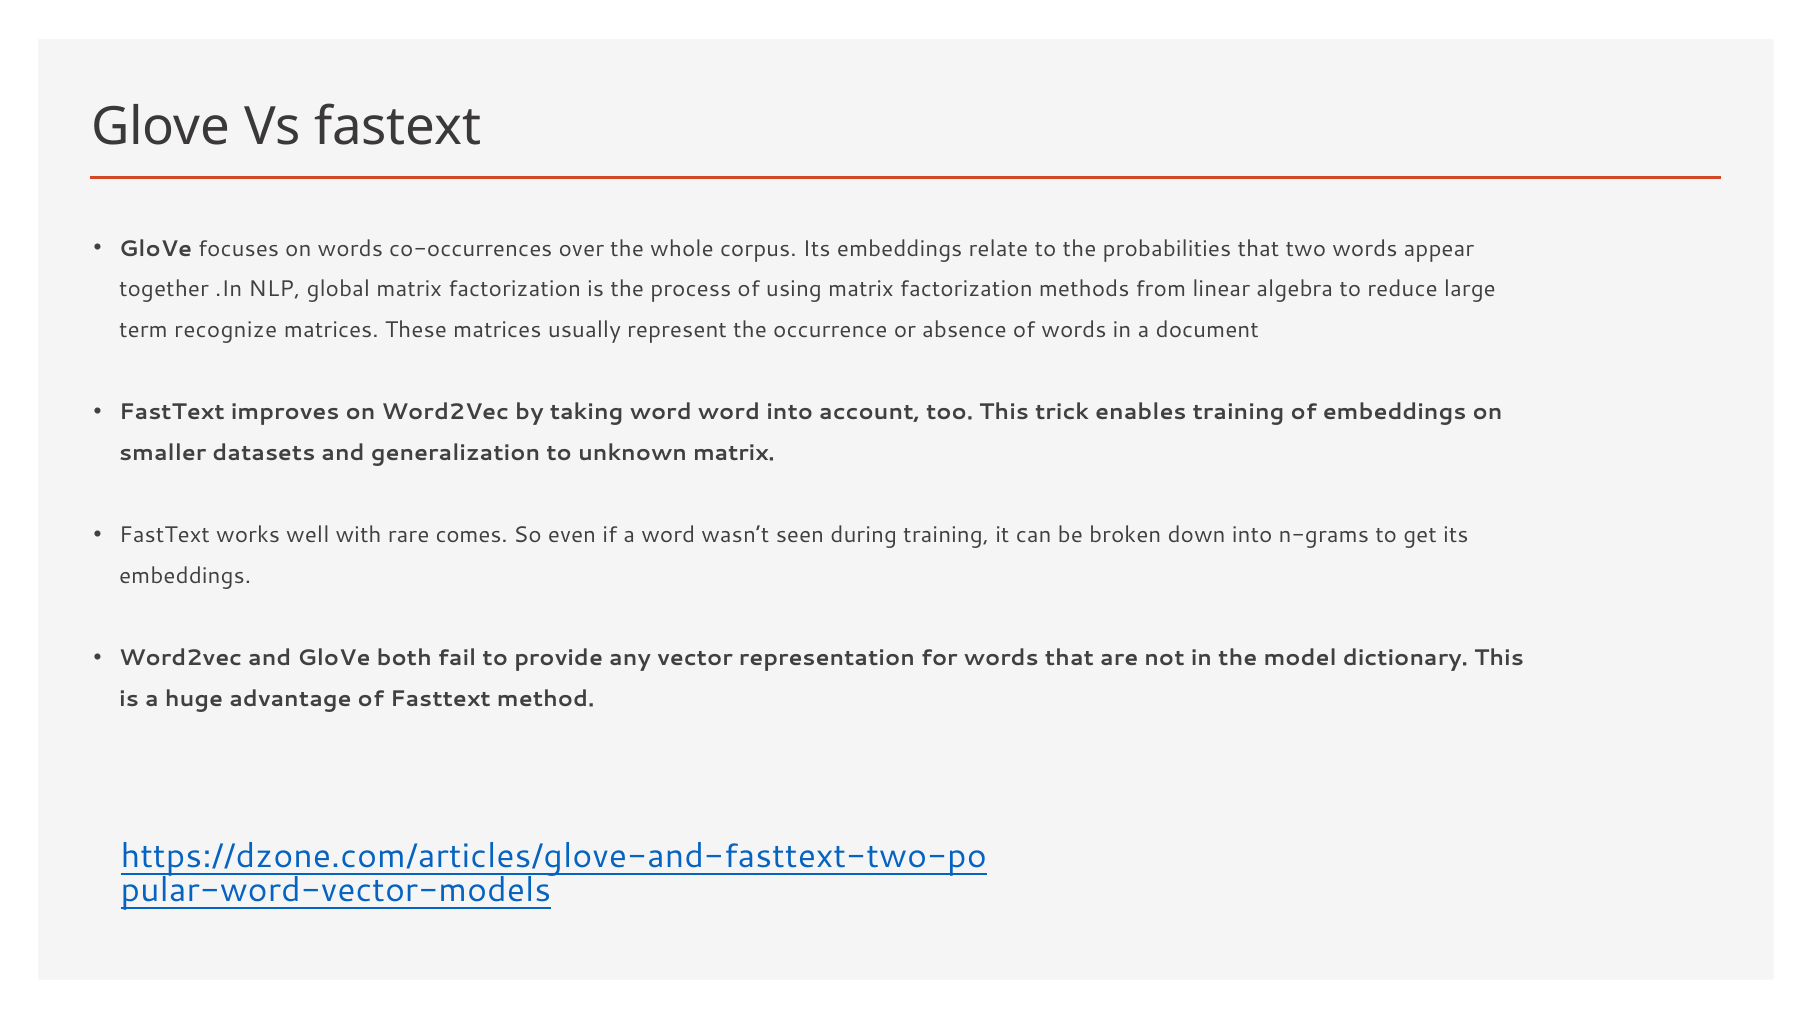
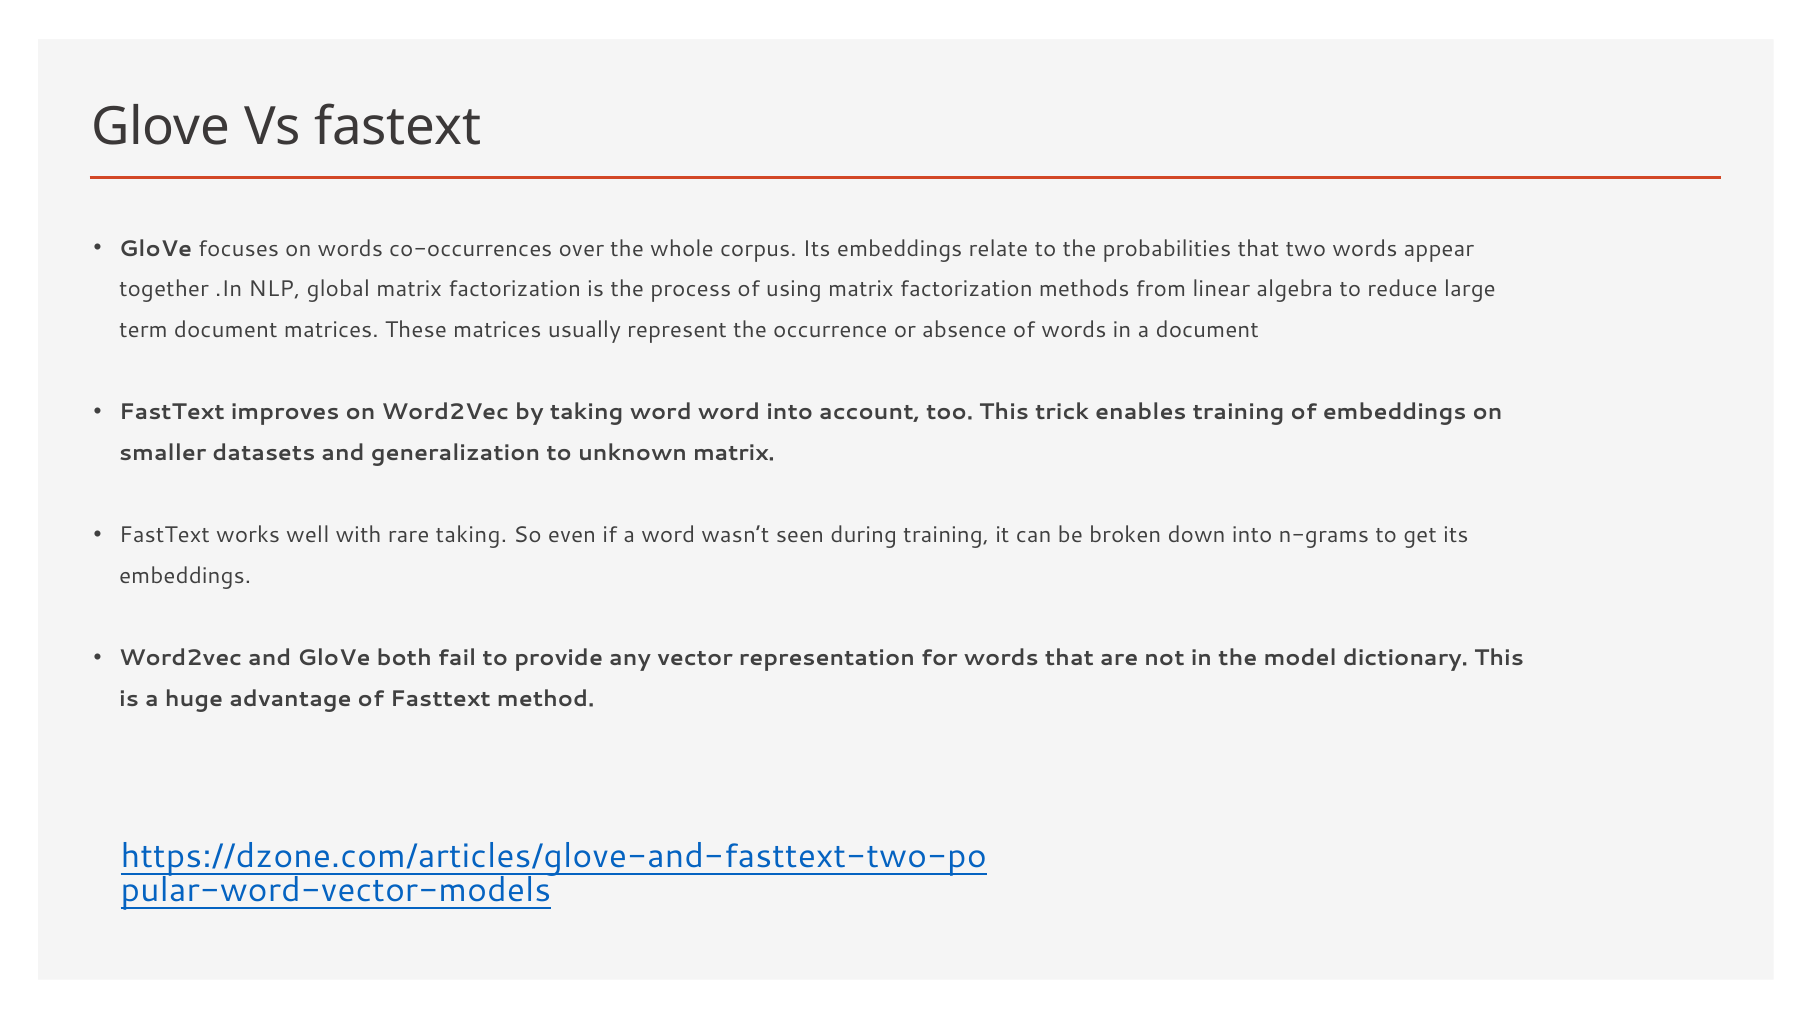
term recognize: recognize -> document (226, 330)
rare comes: comes -> taking (471, 536)
